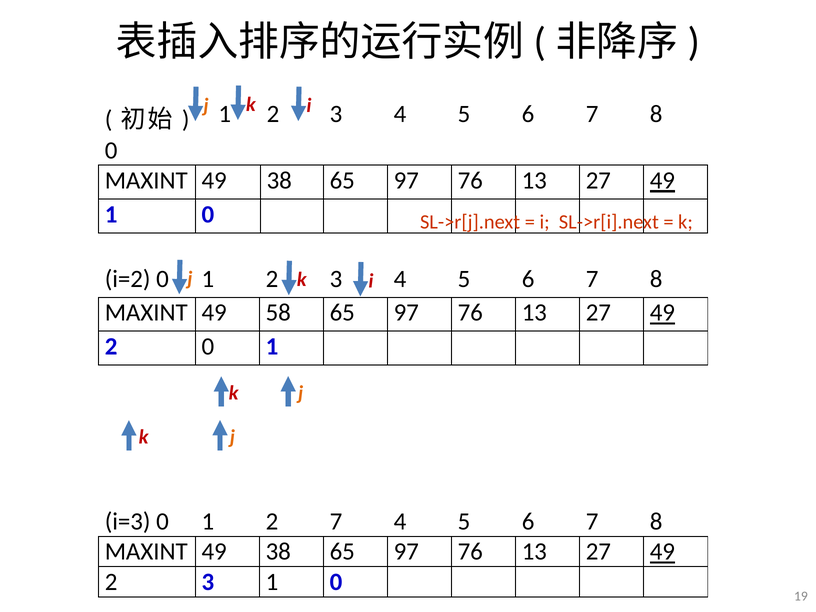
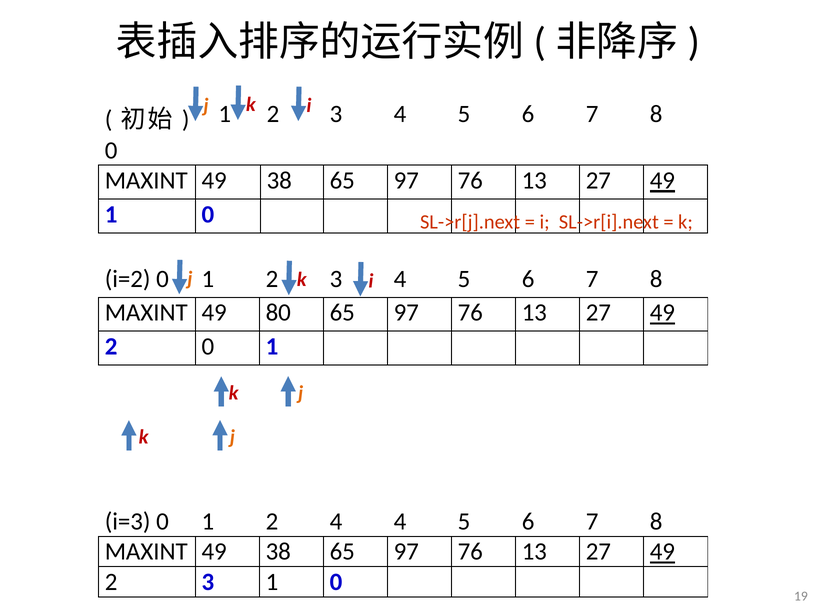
58: 58 -> 80 (278, 313)
2 7: 7 -> 4 (336, 521)
